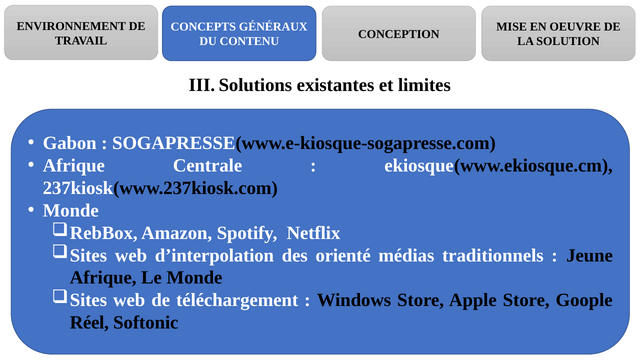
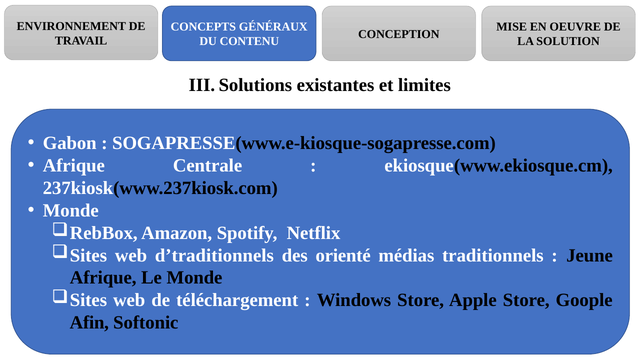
d’interpolation: d’interpolation -> d’traditionnels (214, 255)
Réel: Réel -> Afin (89, 323)
